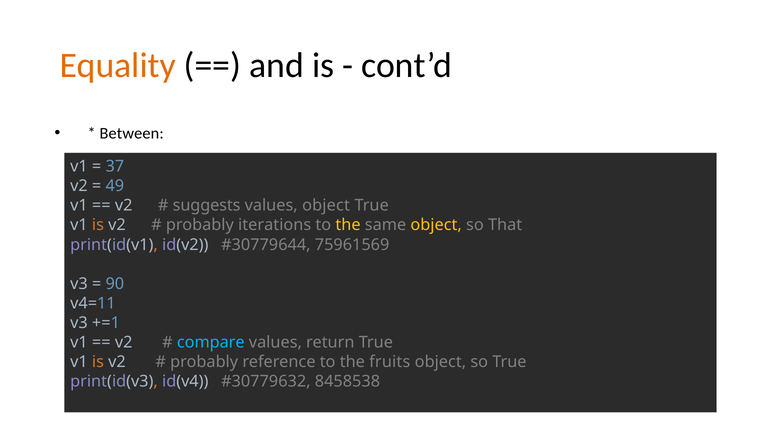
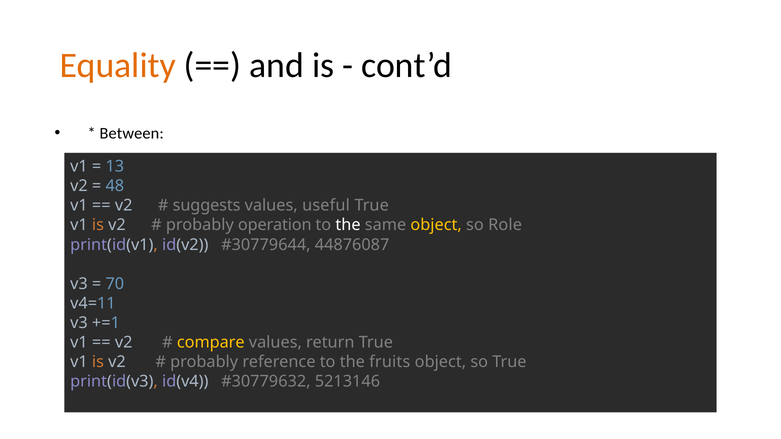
37: 37 -> 13 (115, 167)
49: 49 -> 48 (115, 186)
values object: object -> useful (326, 206)
iterations: iterations -> operation (275, 225)
the colour: yellow -> white (348, 225)
That: That -> Role (505, 225)
75961569: 75961569 -> 44876087 (352, 245)
90: 90 -> 70 (115, 284)
compare colour: light blue -> yellow (211, 342)
8458538: 8458538 -> 5213146 (347, 382)
